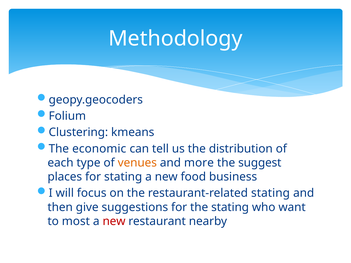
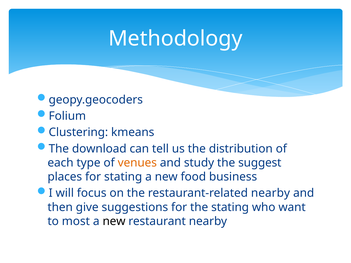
economic: economic -> download (99, 149)
more: more -> study (199, 163)
restaurant-related stating: stating -> nearby (270, 193)
new colour: red -> black (114, 221)
